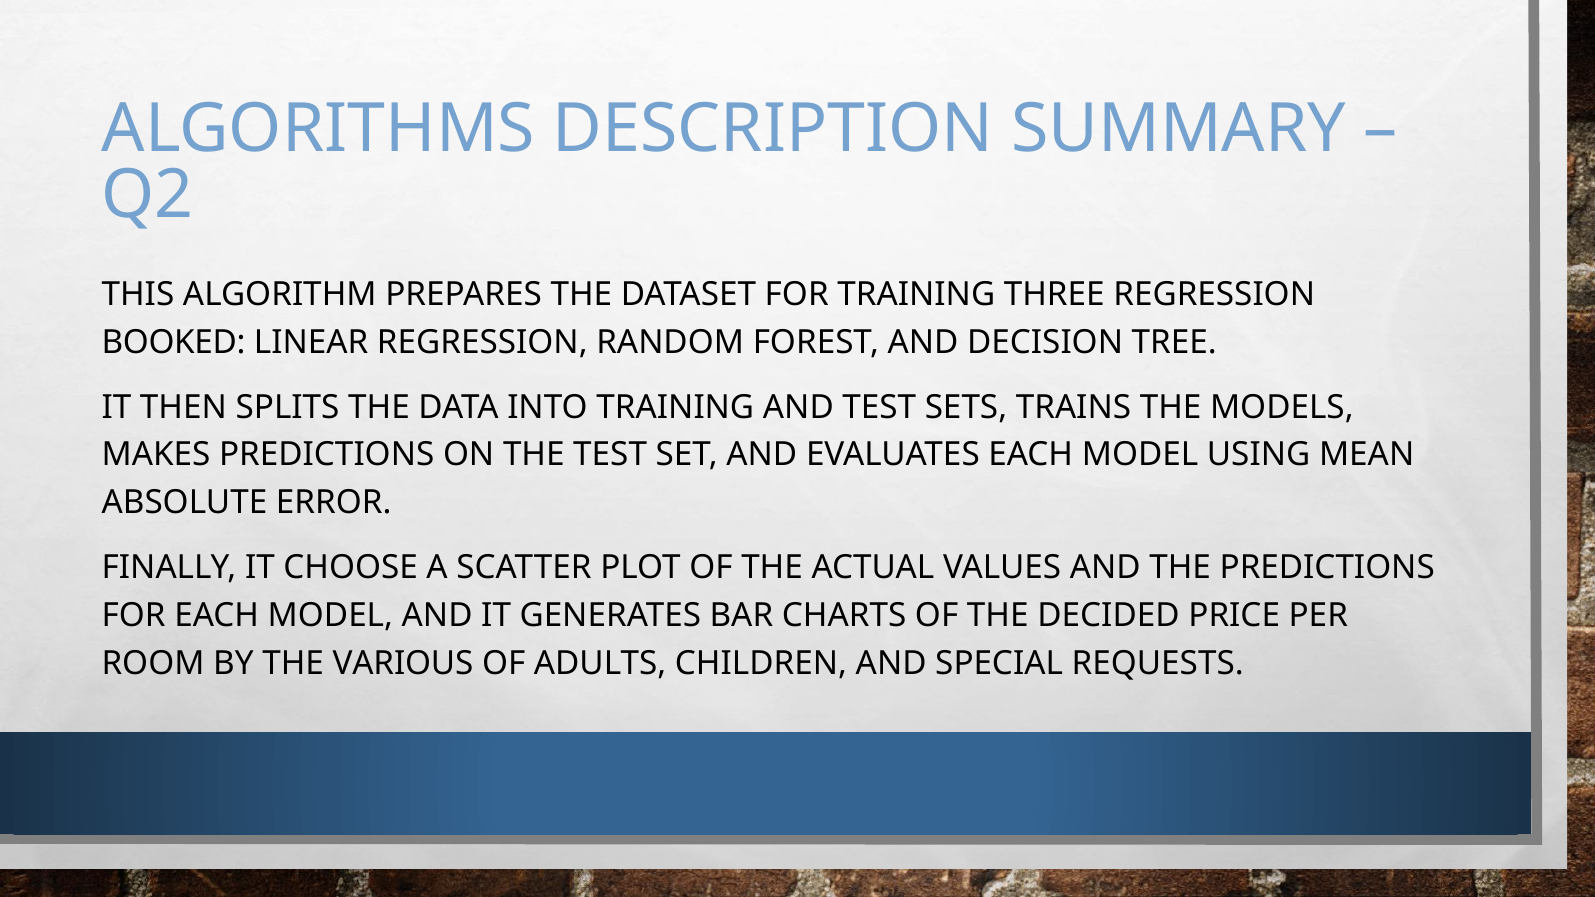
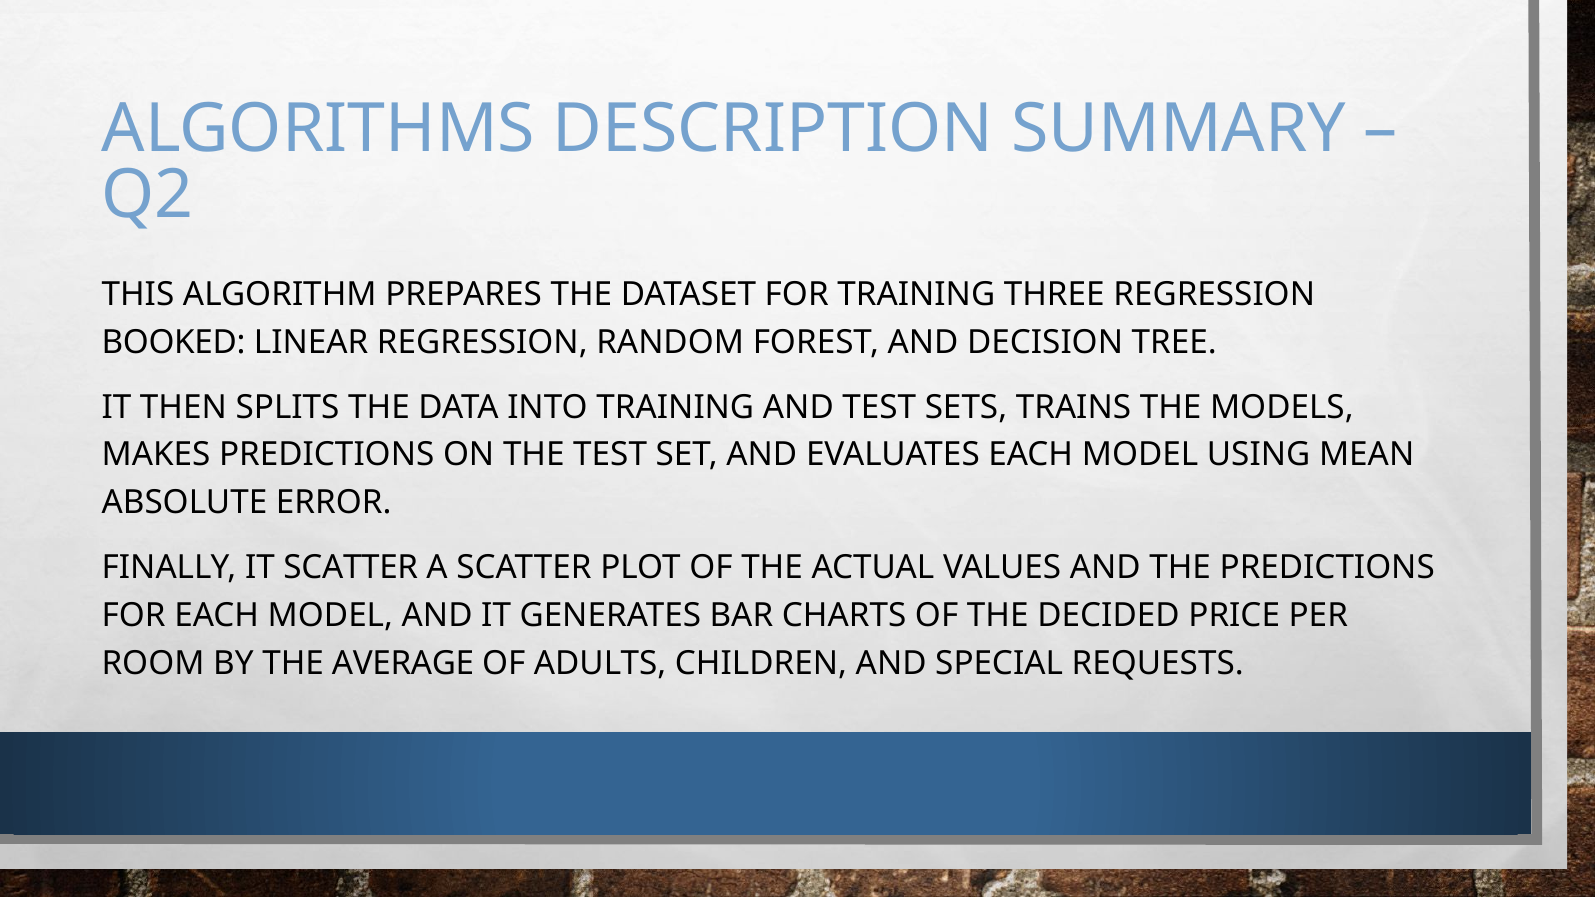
IT CHOOSE: CHOOSE -> SCATTER (351, 567)
VARIOUS: VARIOUS -> AVERAGE (403, 663)
